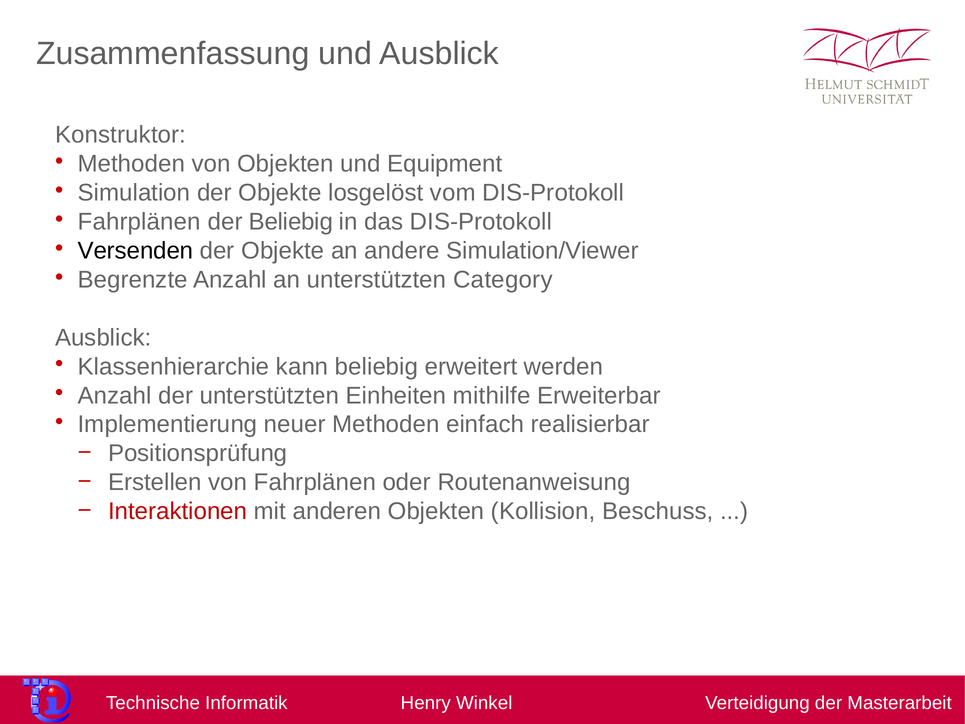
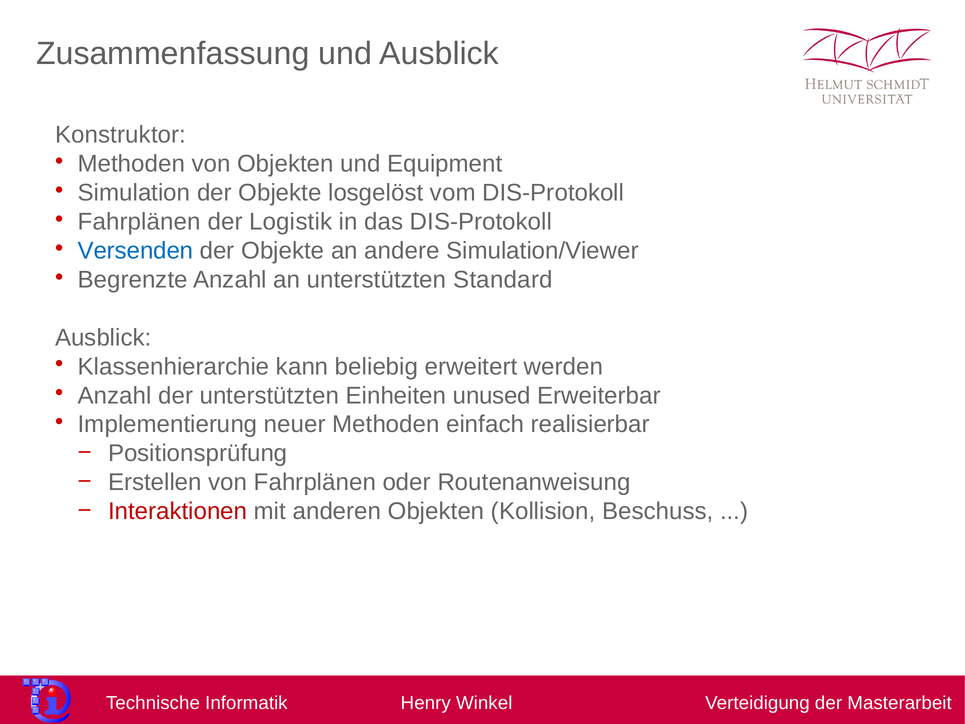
der Beliebig: Beliebig -> Logistik (291, 222)
Versenden colour: black -> blue (136, 251)
Category: Category -> Standard (503, 280)
mithilfe: mithilfe -> unused (492, 395)
